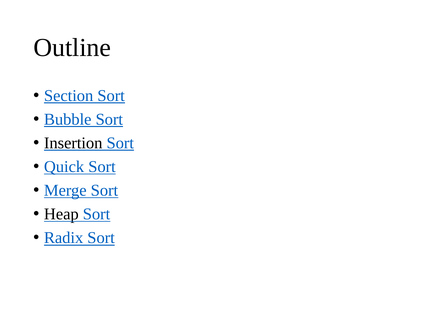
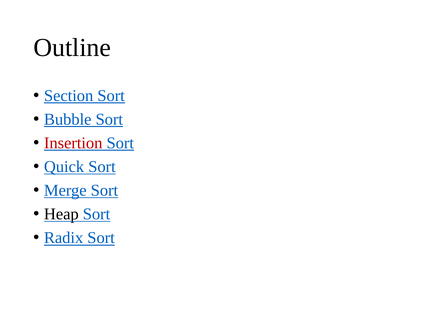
Insertion colour: black -> red (73, 143)
